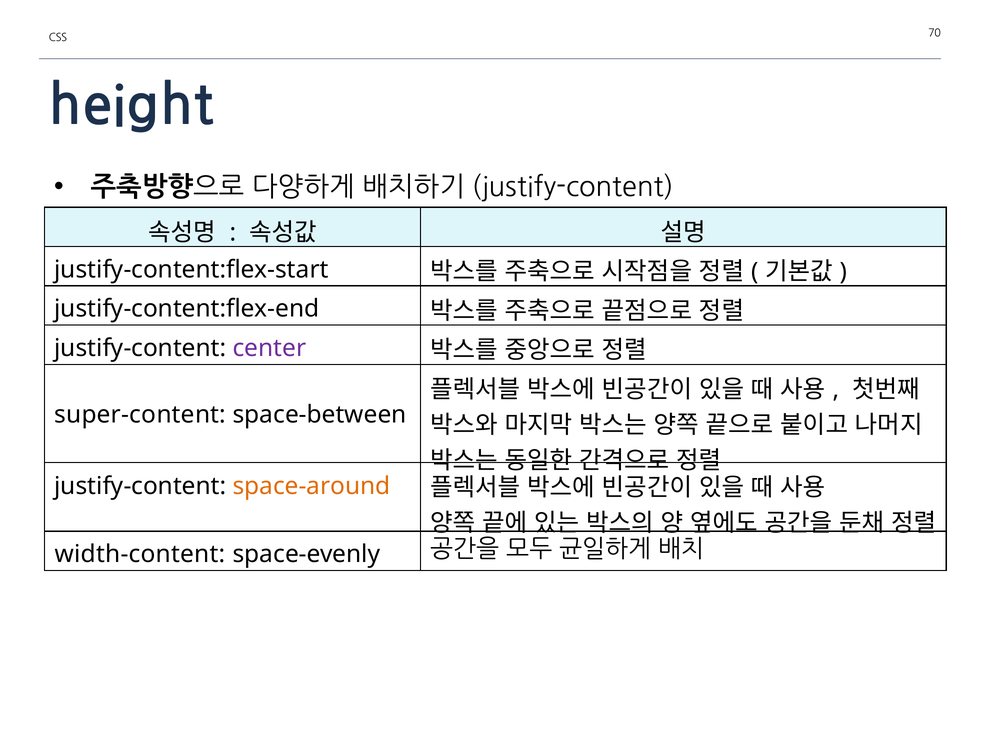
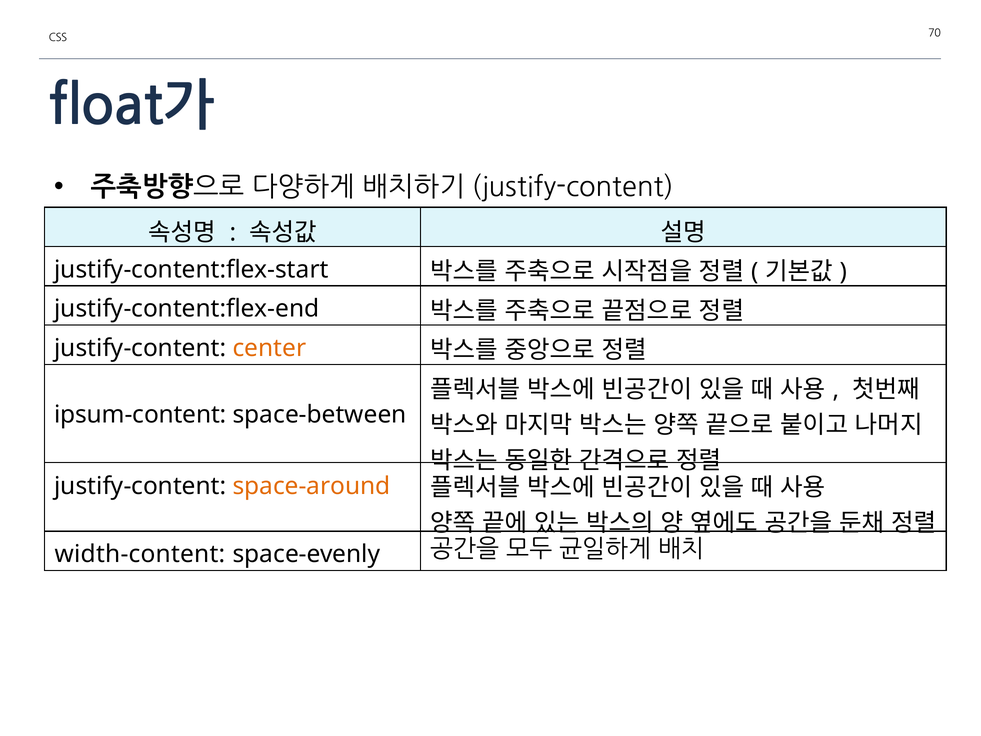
height: height -> float가 (132, 106)
center colour: purple -> orange (269, 348)
super-content: super-content -> ipsum-content (140, 415)
